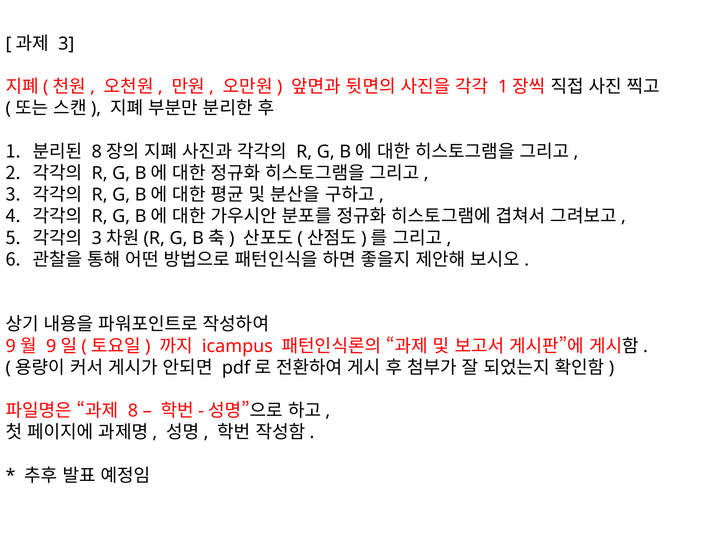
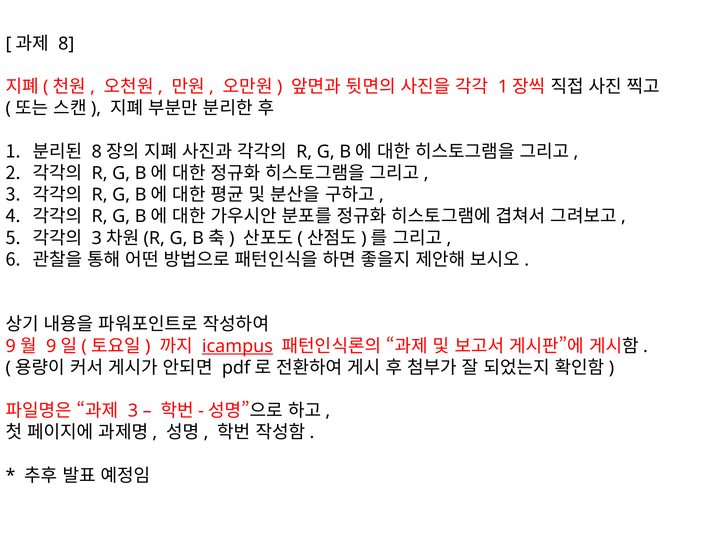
3: 3 -> 8 (66, 44)
icampus underline: none -> present (237, 346)
8: 8 -> 3 (133, 411)
